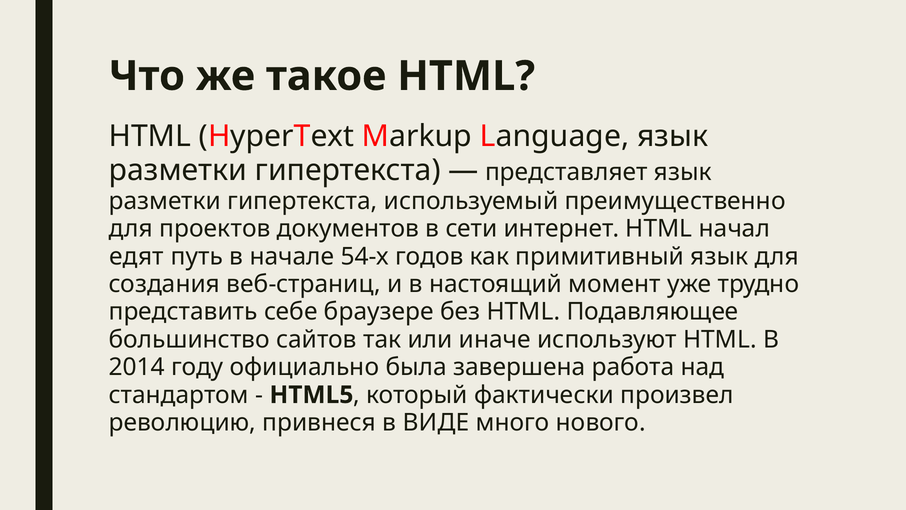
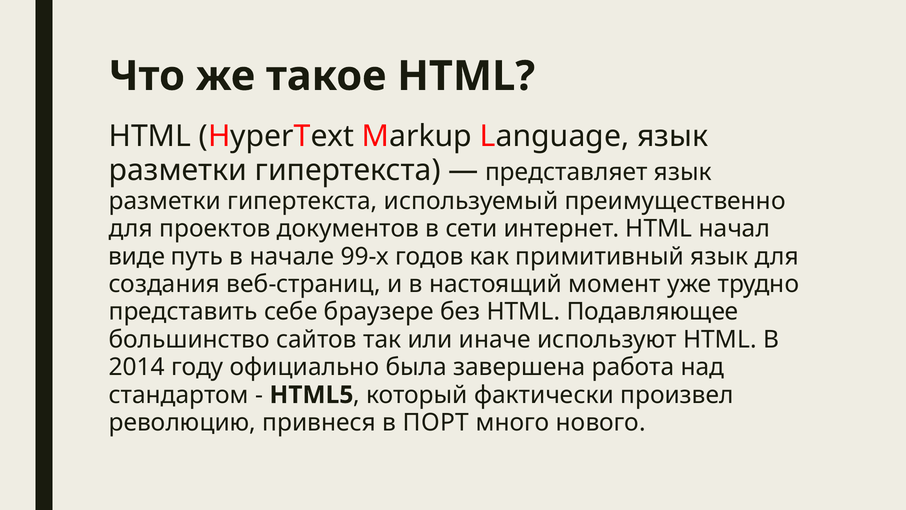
едят: едят -> виде (137, 256)
54-х: 54-х -> 99-х (365, 256)
ВИДЕ: ВИДЕ -> ПОРТ (436, 422)
